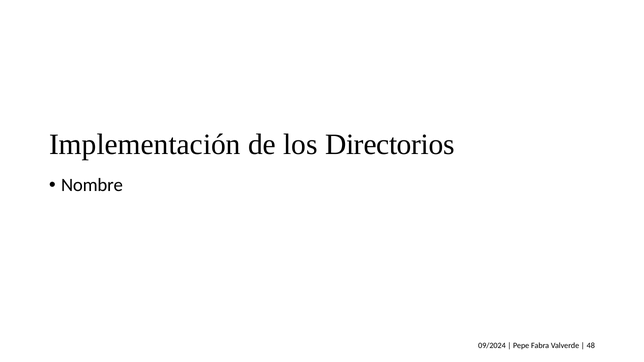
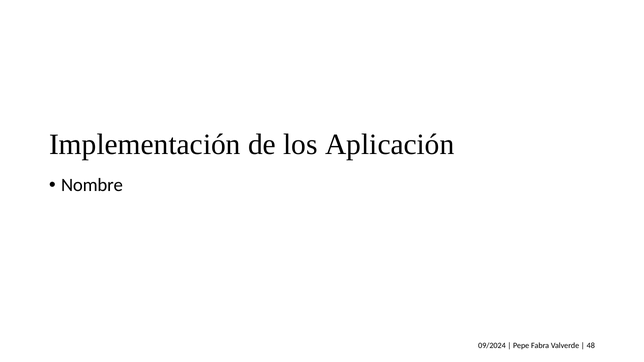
Directorios: Directorios -> Aplicación (390, 145)
